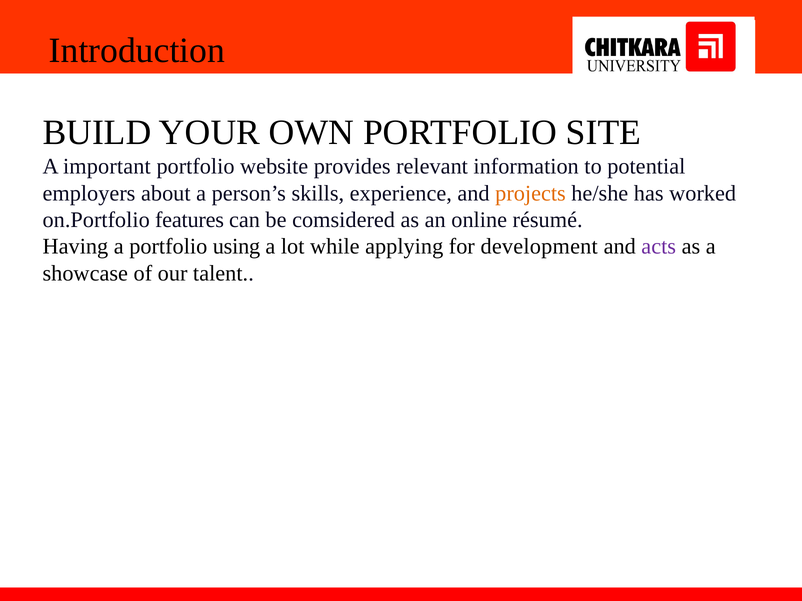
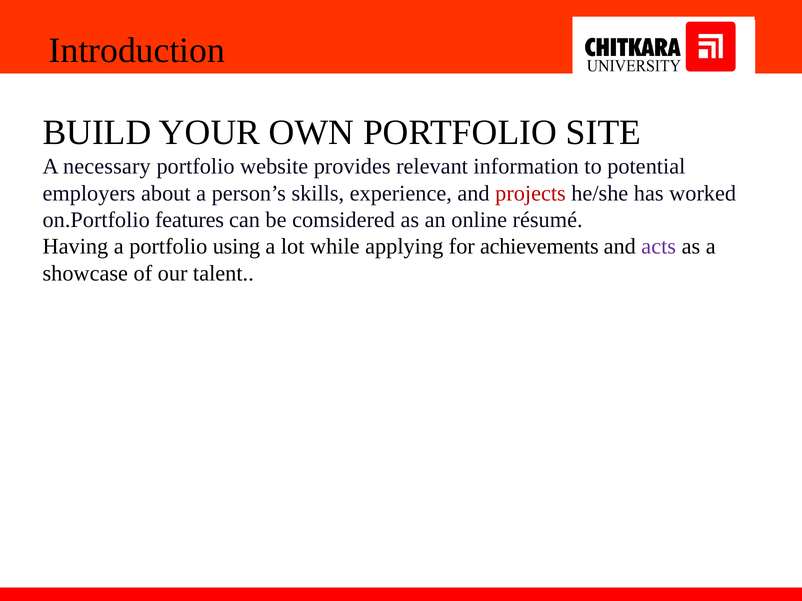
important: important -> necessary (107, 167)
projects colour: orange -> red (530, 193)
development: development -> achievements (539, 247)
